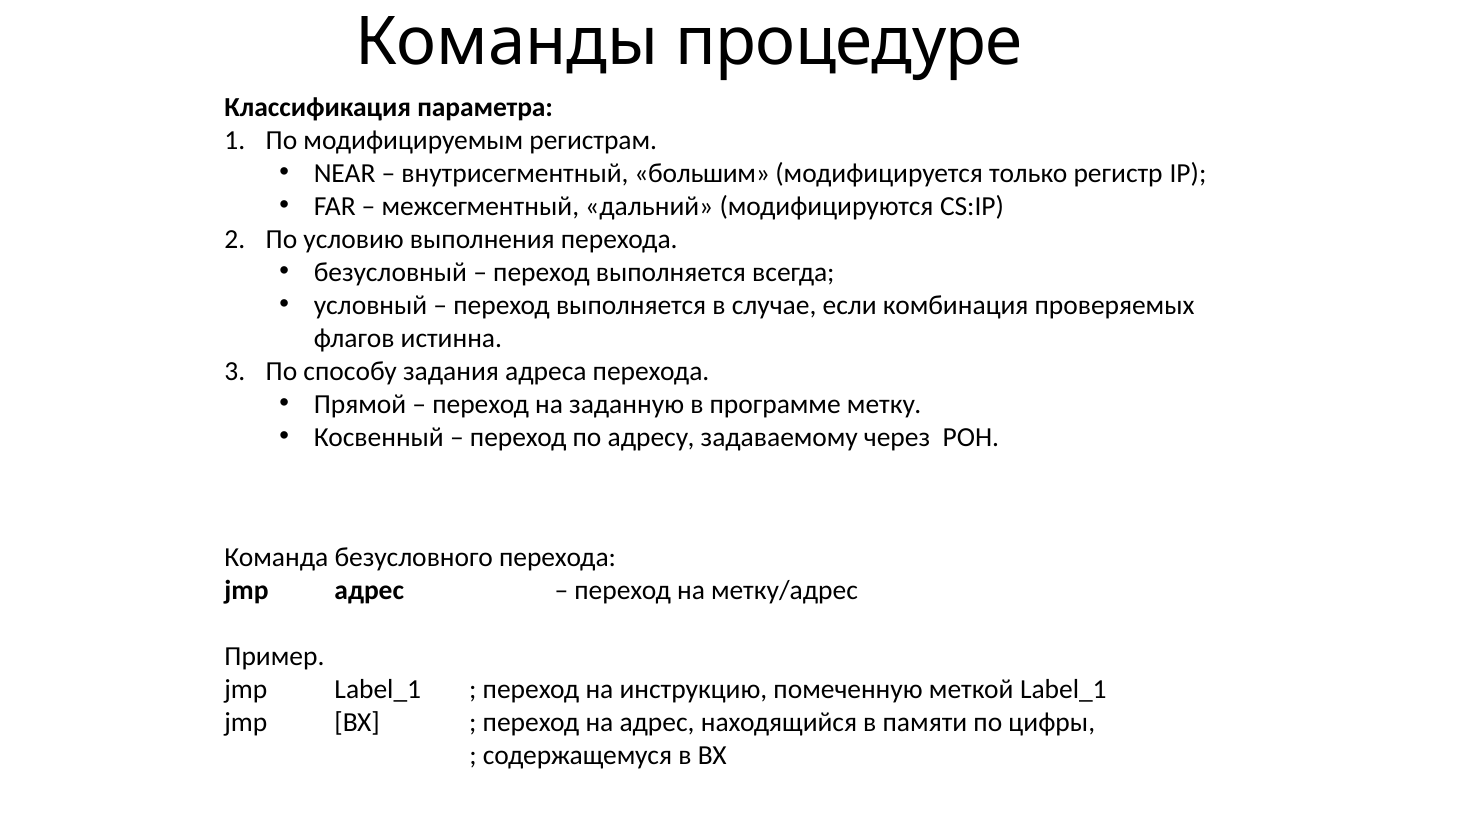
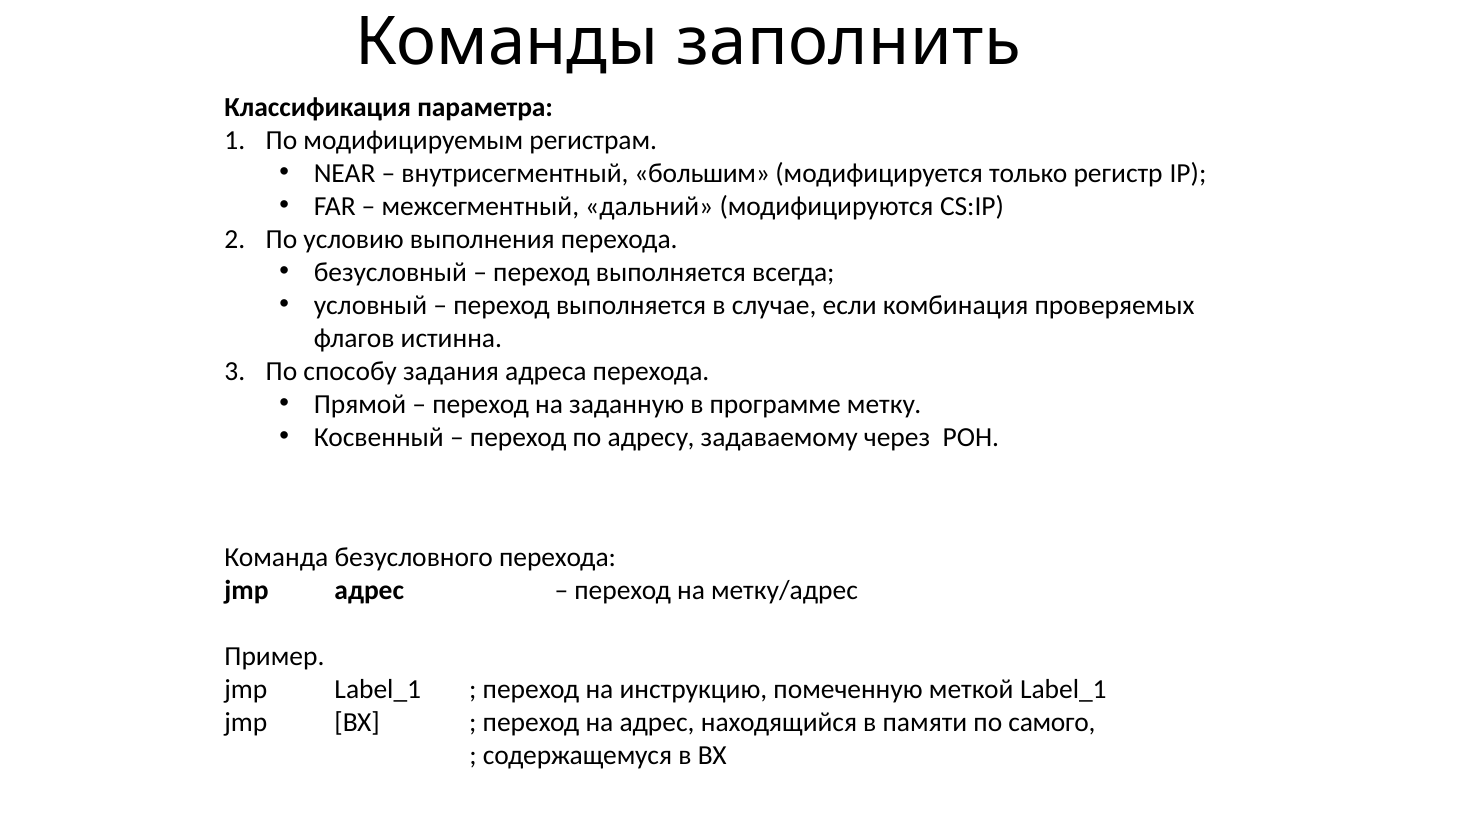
процедуре: процедуре -> заполнить (849, 42)
цифры: цифры -> самого (1052, 723)
